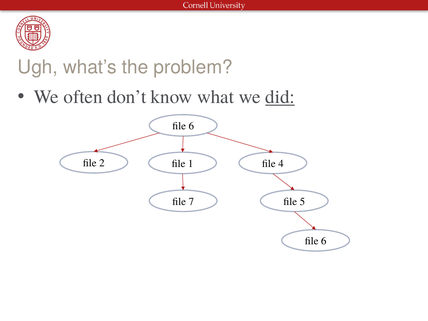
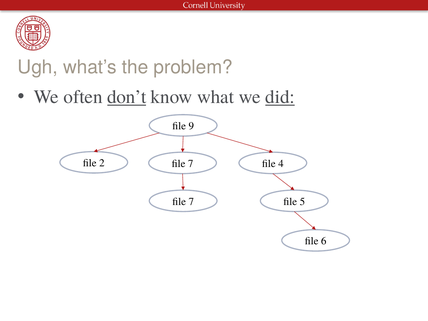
don’t underline: none -> present (127, 97)
6: 6 -> 9 (191, 126)
1: 1 -> 7 (191, 164)
